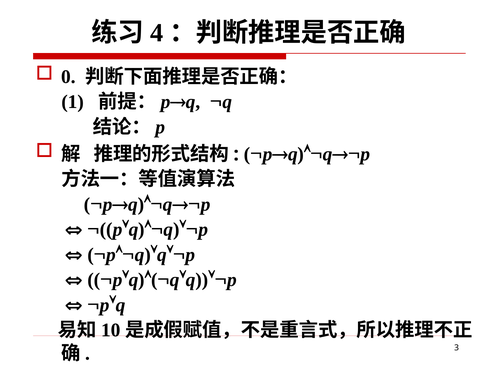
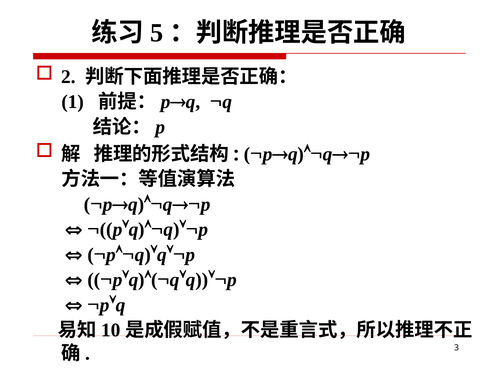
4: 4 -> 5 (157, 33)
0: 0 -> 2 (69, 77)
